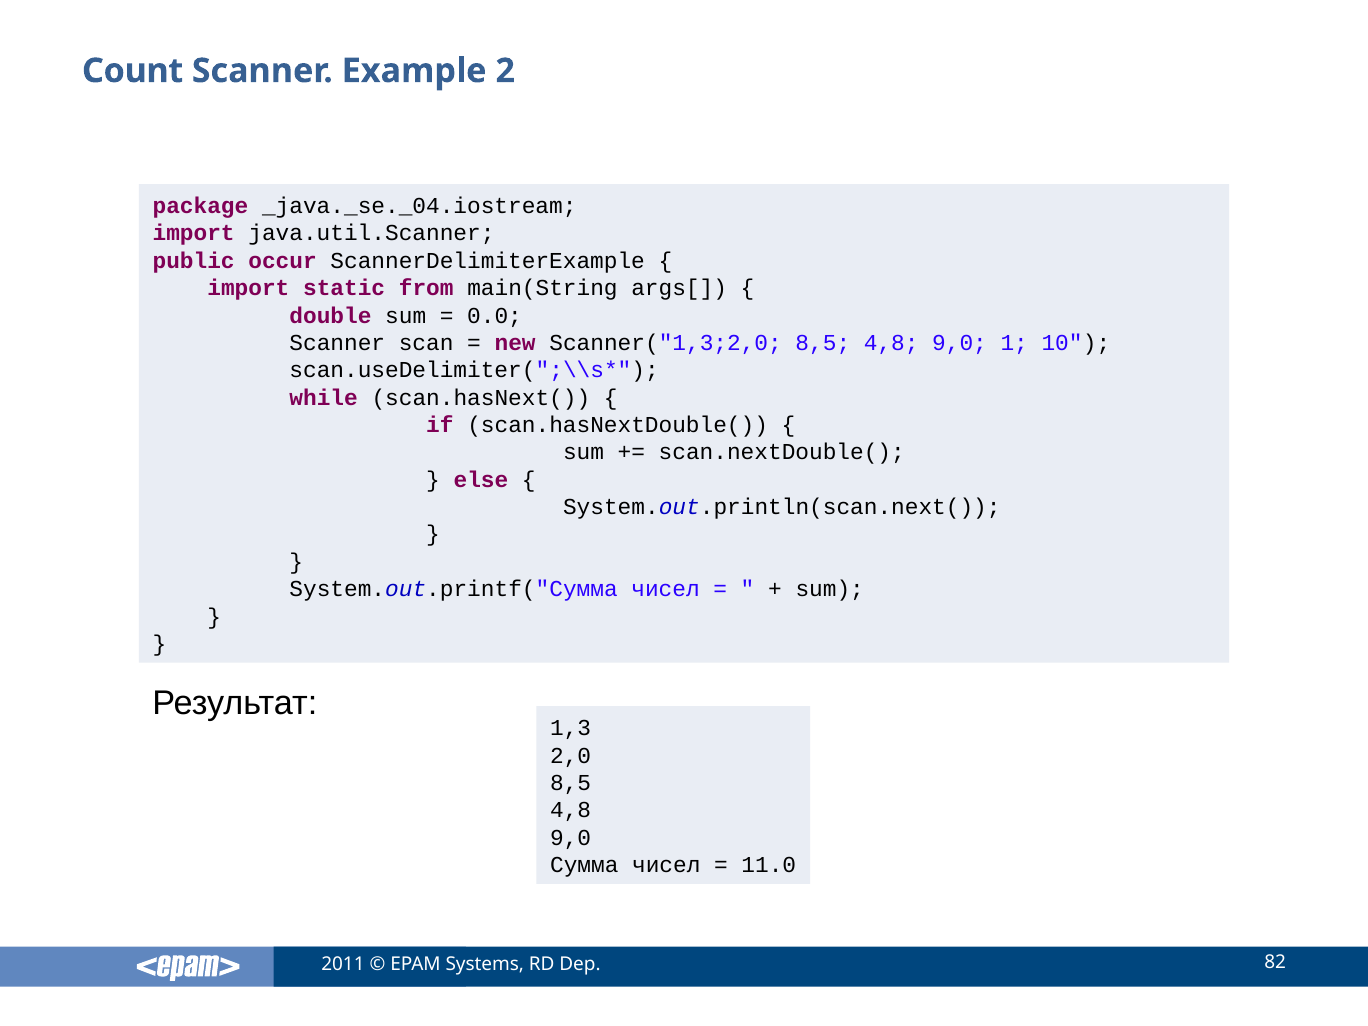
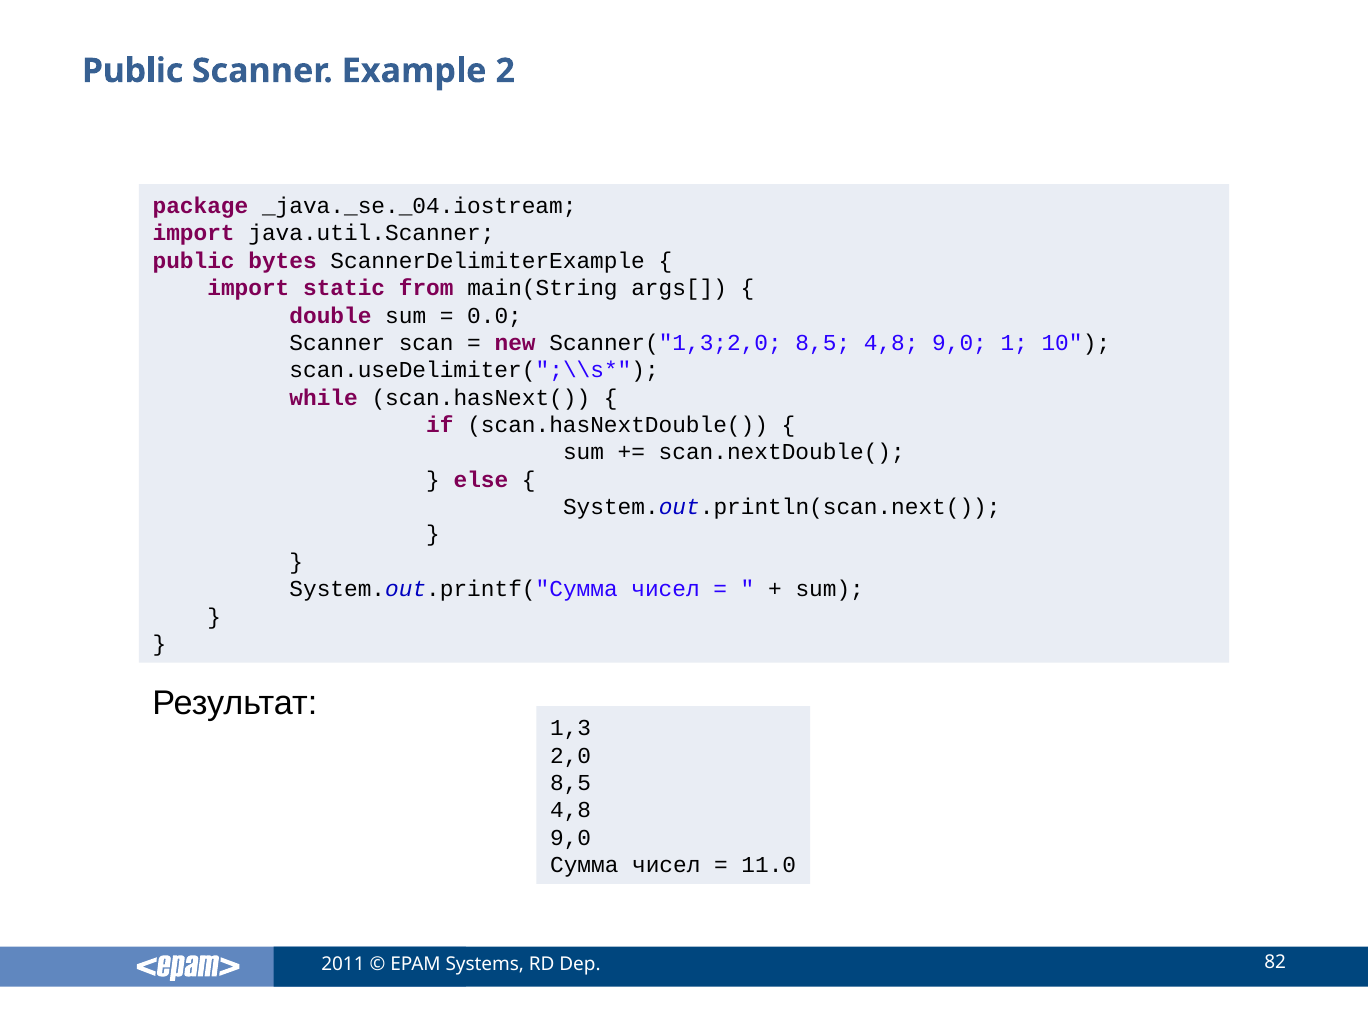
Count: Count -> Public (133, 71)
occur: occur -> bytes (283, 261)
